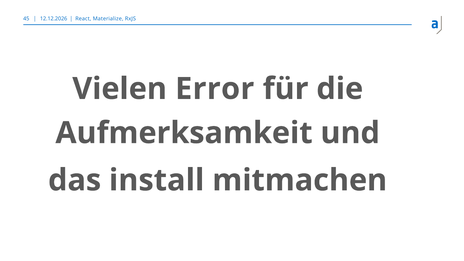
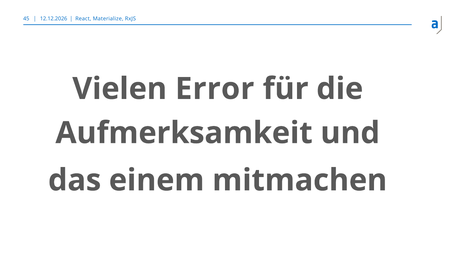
install: install -> einem (157, 180)
